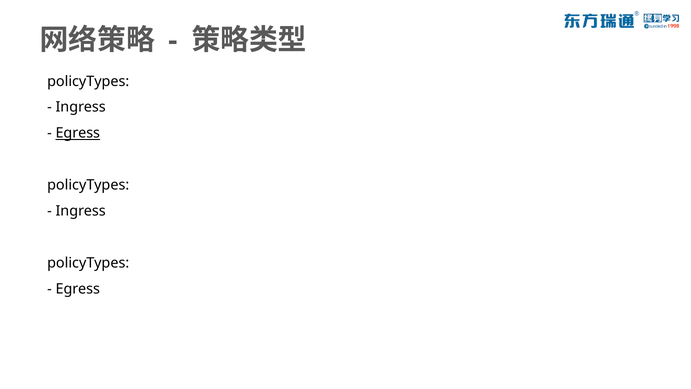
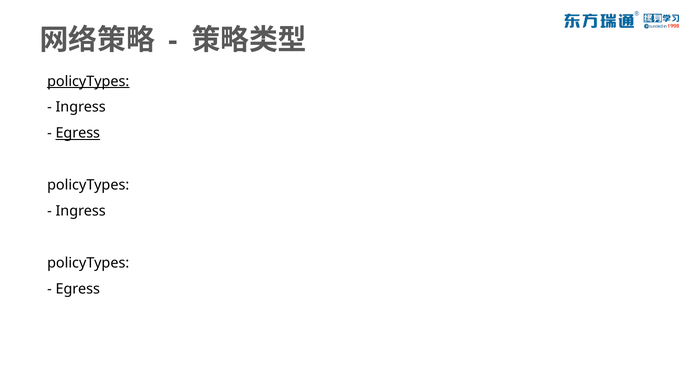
policyTypes underline: none -> present (88, 81)
